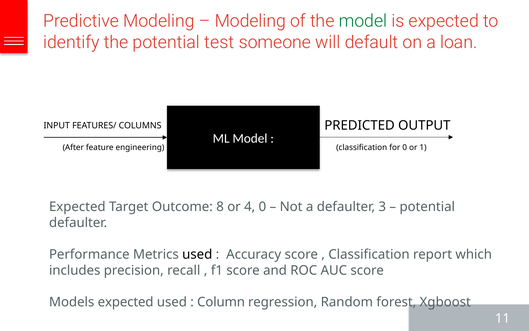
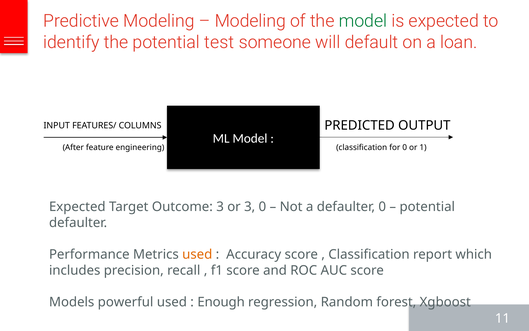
Outcome 8: 8 -> 3 (220, 207)
or 4: 4 -> 3 (250, 207)
defaulter 3: 3 -> 0 (382, 207)
used colour: black -> orange (197, 254)
Models expected: expected -> powerful (126, 302)
Column: Column -> Enough (221, 302)
